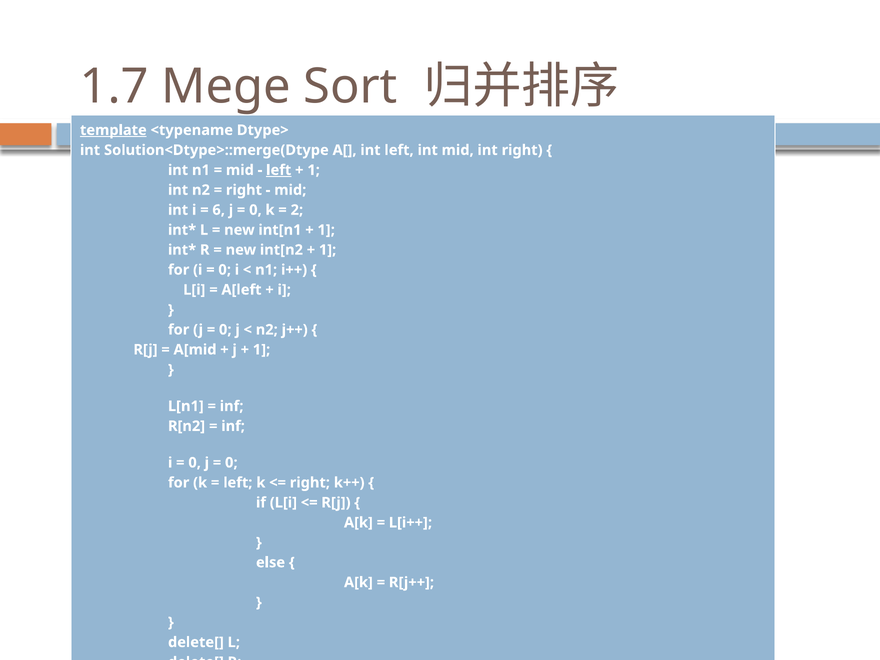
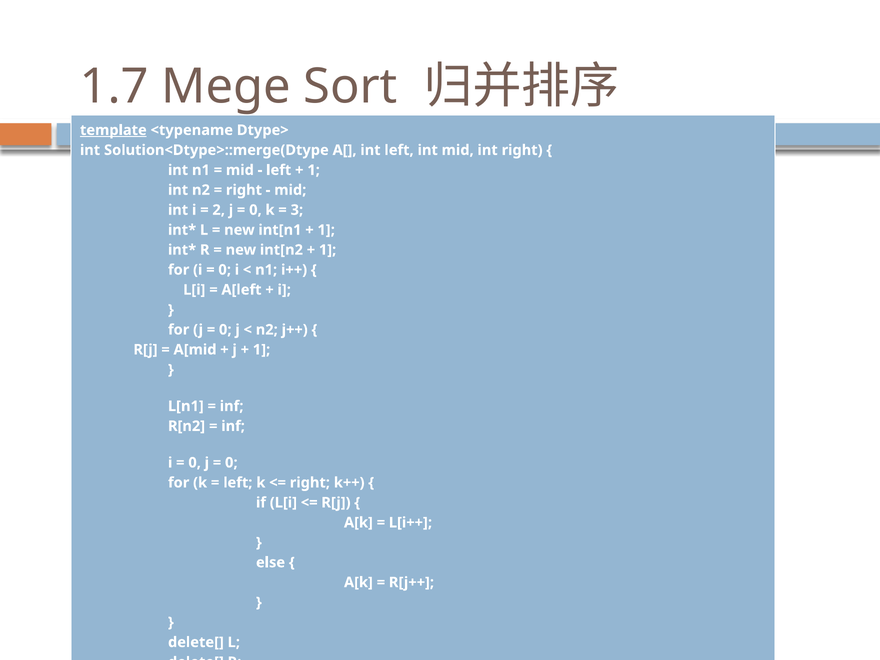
left underline: present -> none (279, 170)
6: 6 -> 2 (219, 210)
2: 2 -> 3 (297, 210)
